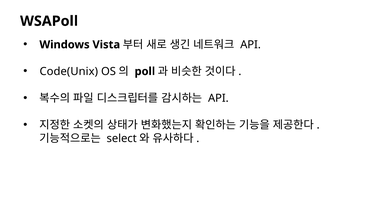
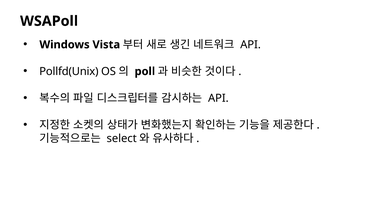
Code(Unix: Code(Unix -> Pollfd(Unix (69, 71)
